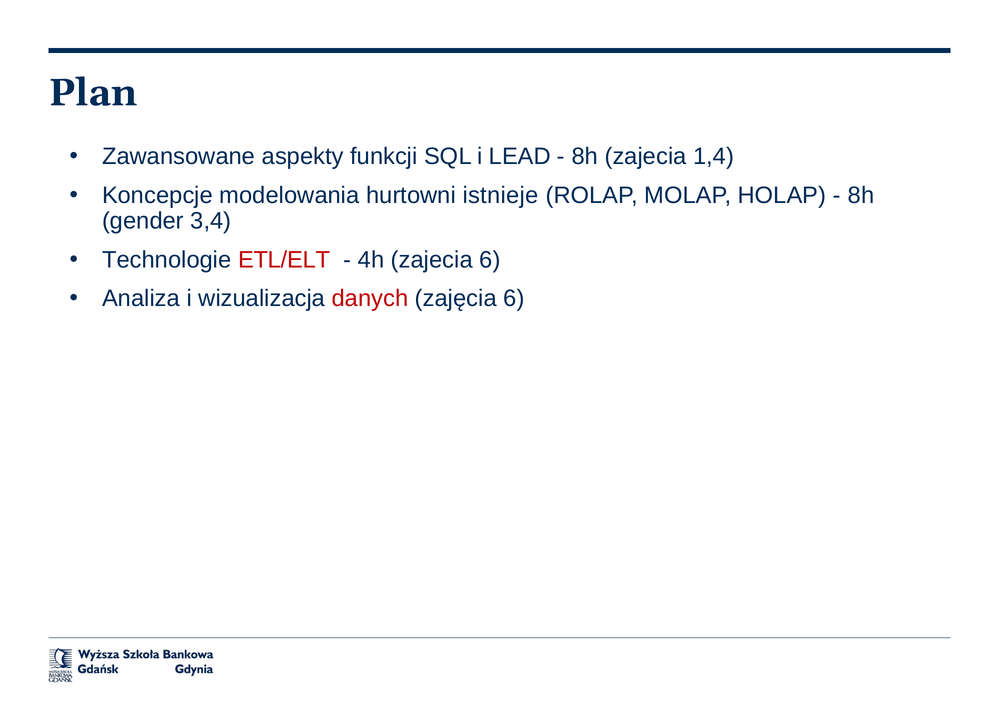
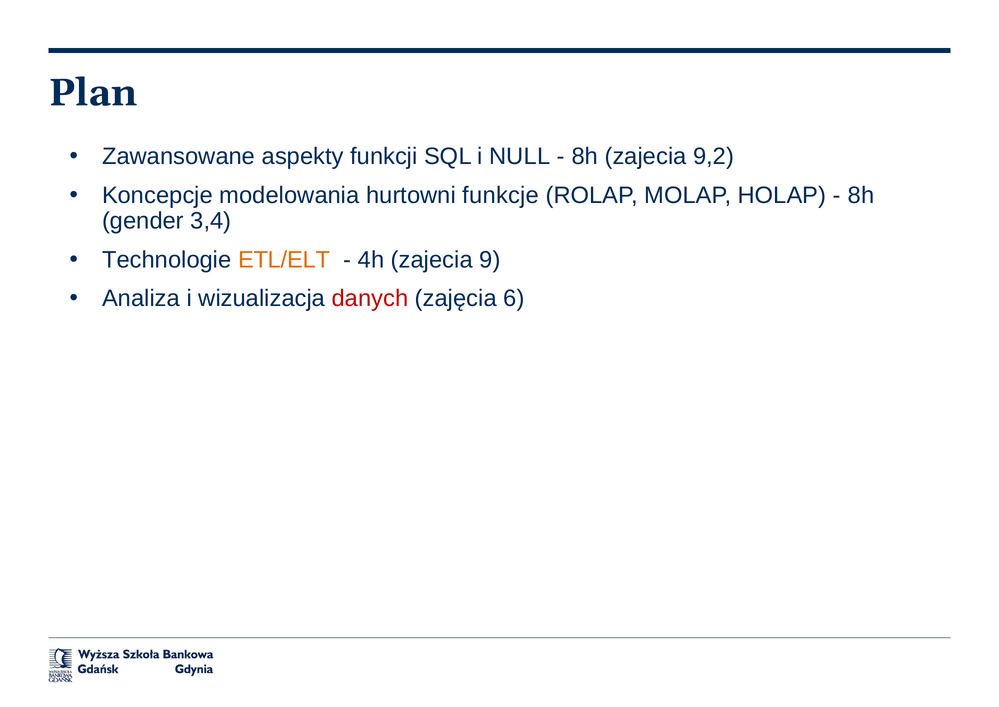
LEAD: LEAD -> NULL (520, 156)
1,4: 1,4 -> 9,2 (714, 156)
istnieje: istnieje -> funkcje (501, 195)
ETL/ELT colour: red -> orange (284, 260)
zajecia 6: 6 -> 9 (490, 260)
